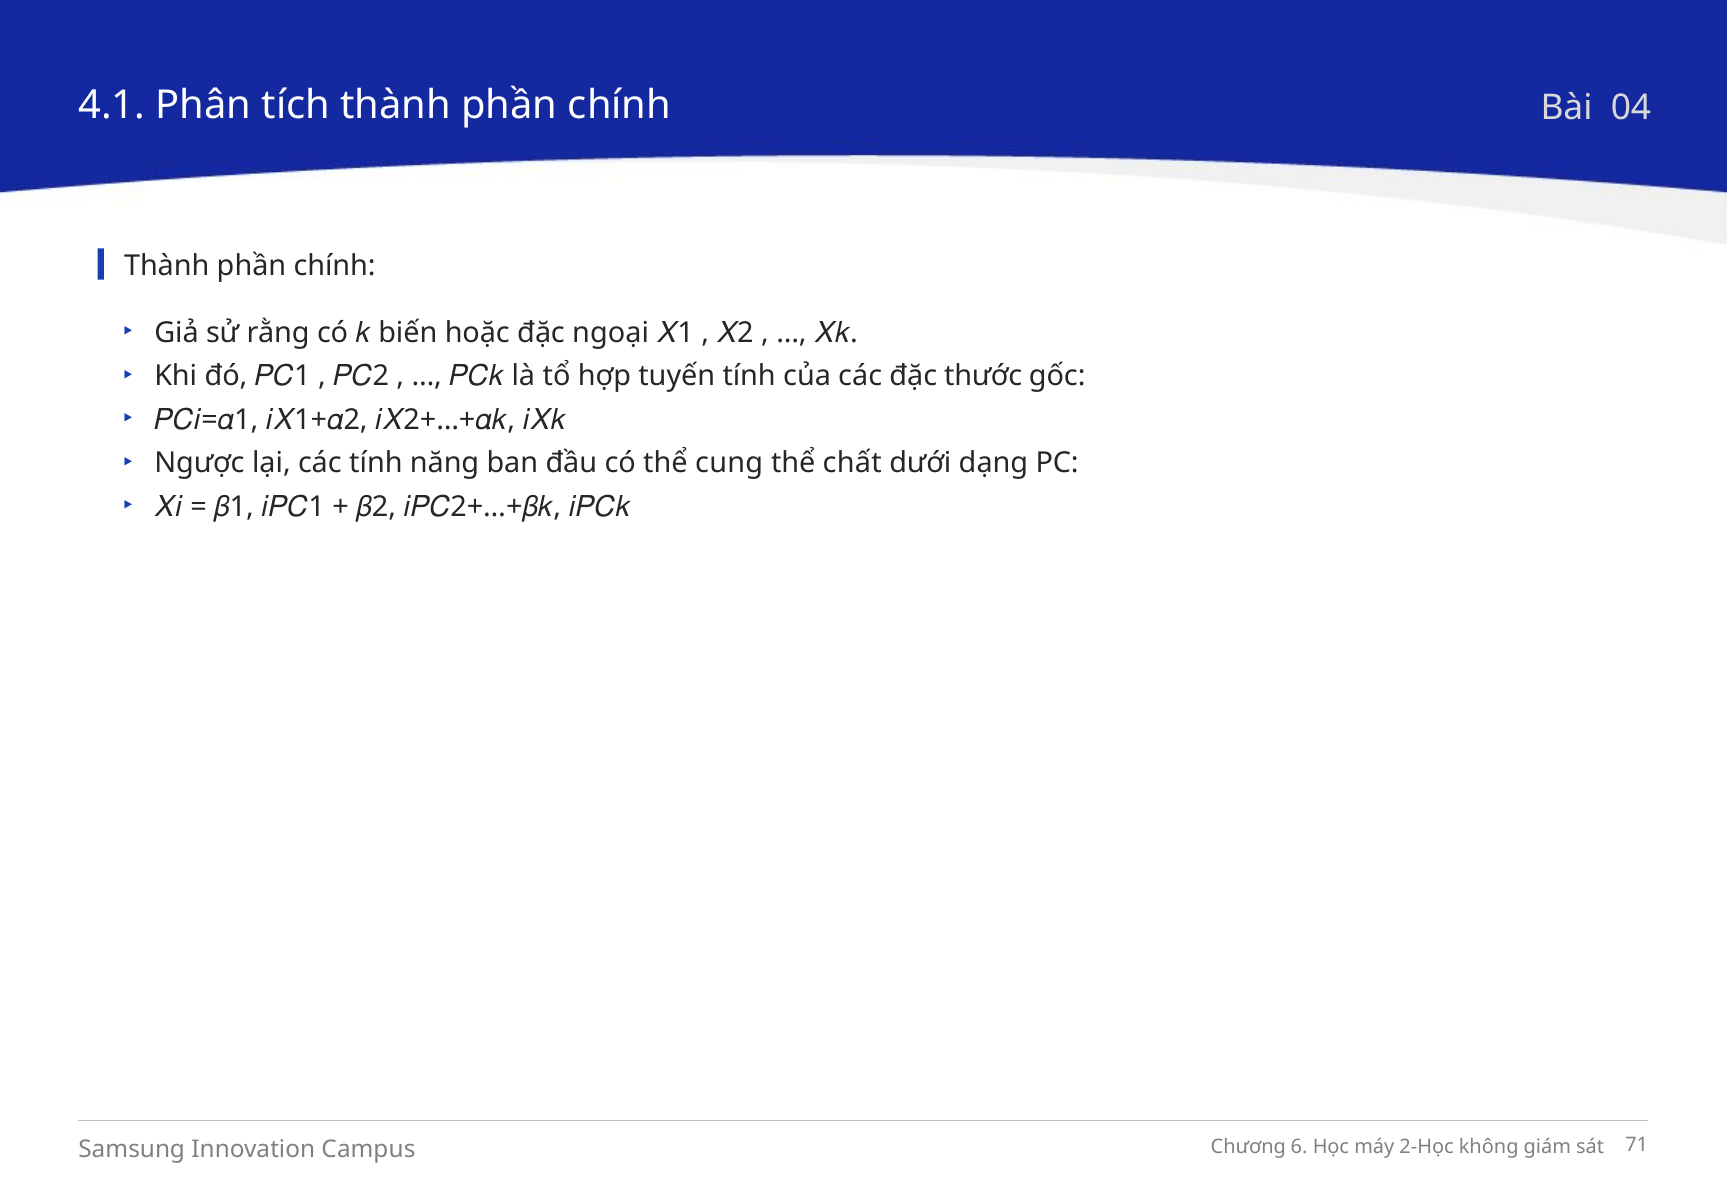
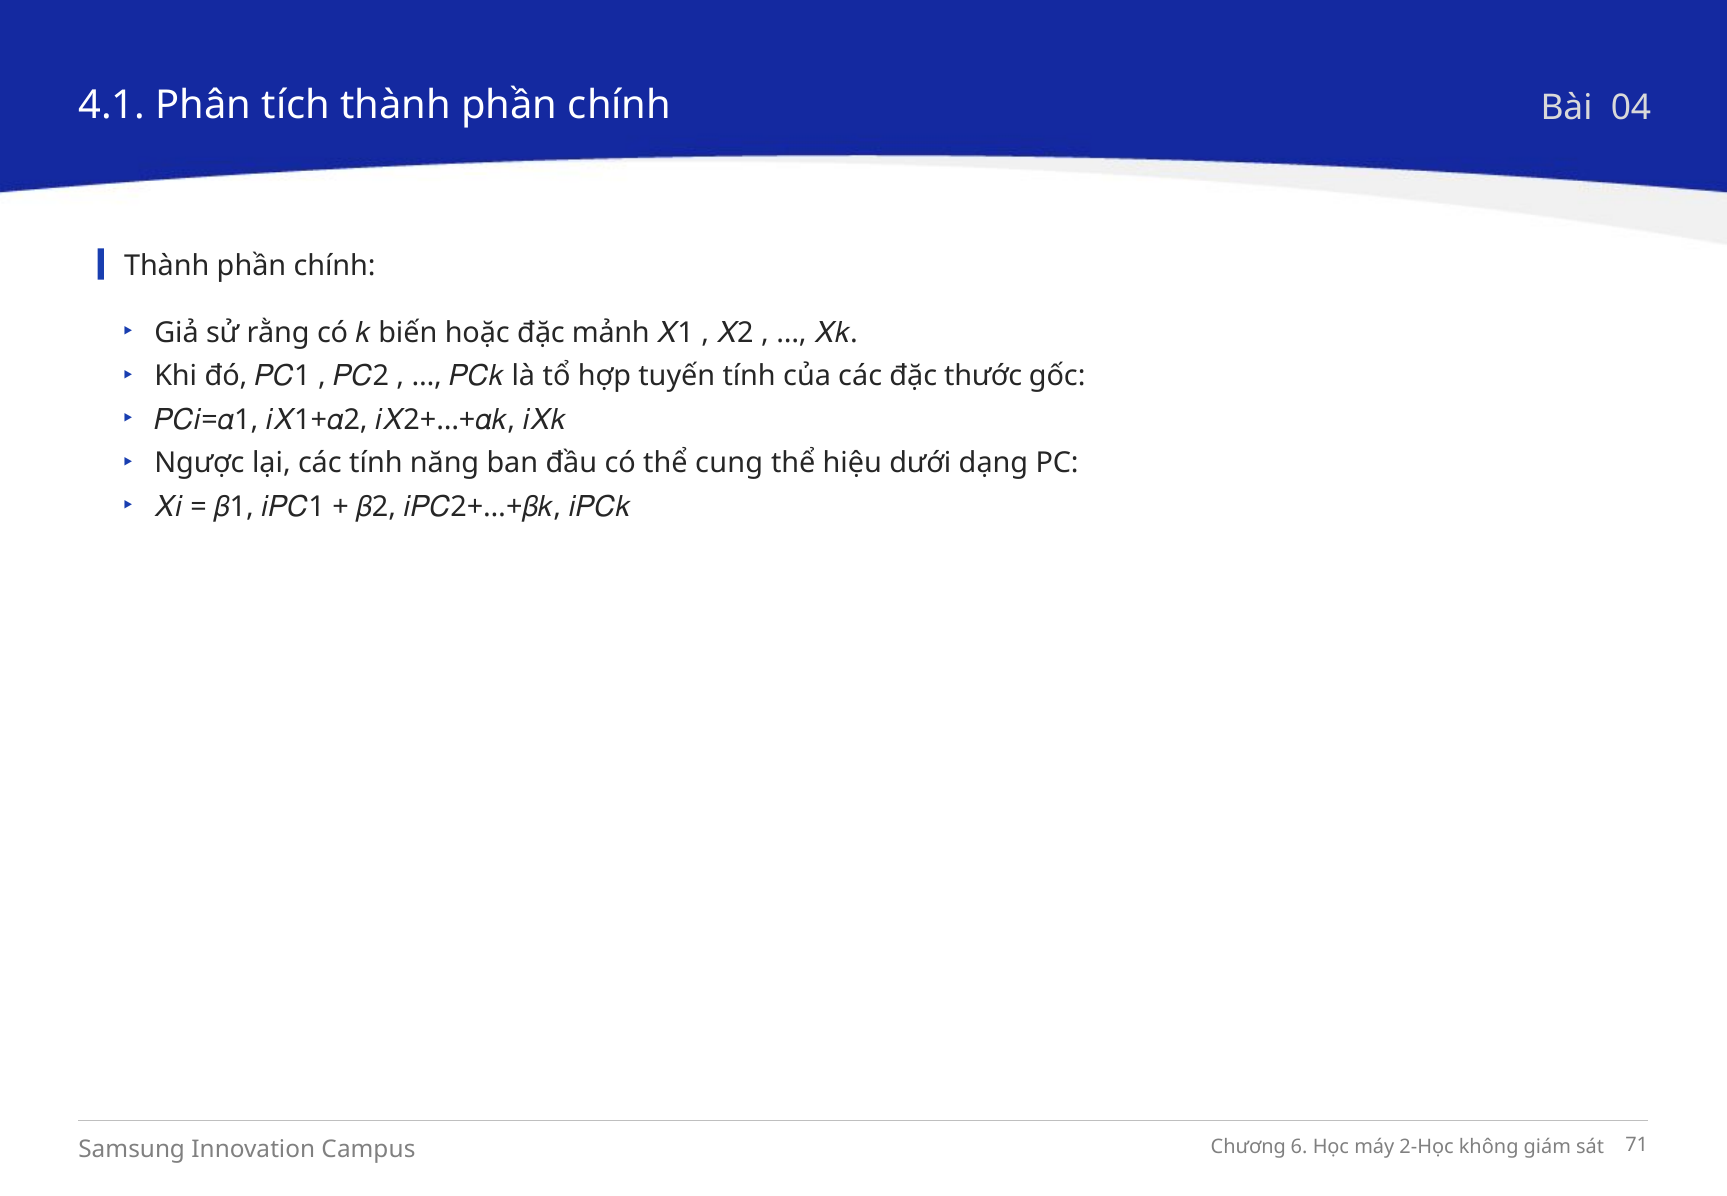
ngoại: ngoại -> mảnh (611, 333)
chất: chất -> hiệu (852, 463)
